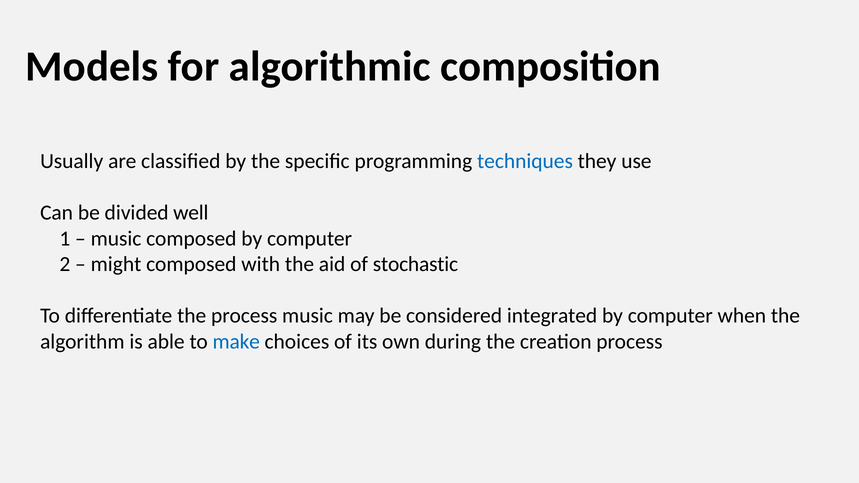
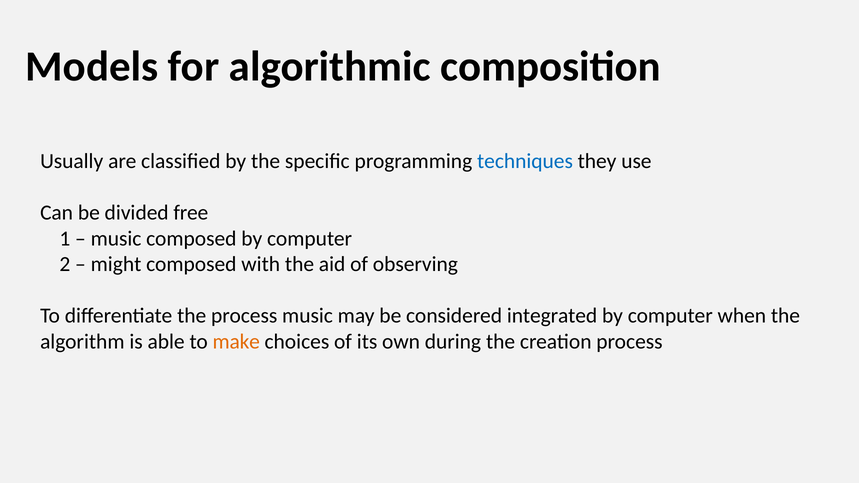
well: well -> free (191, 213)
stochastic: stochastic -> observing (415, 264)
make colour: blue -> orange (236, 342)
